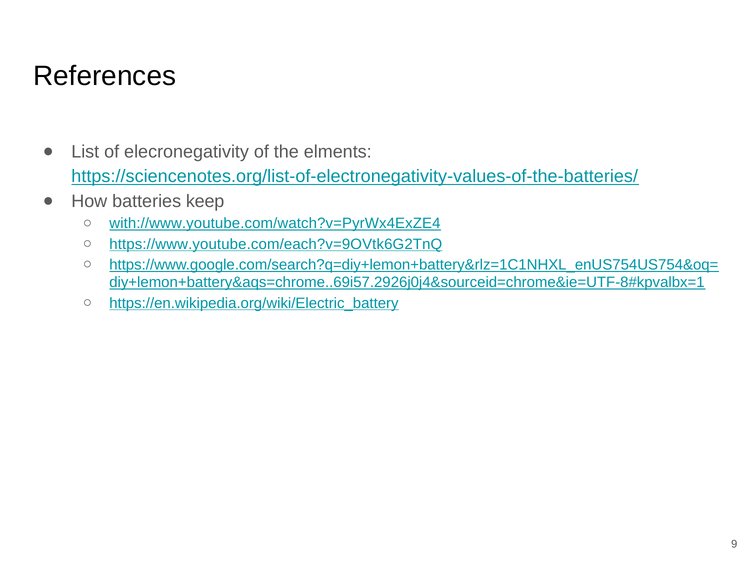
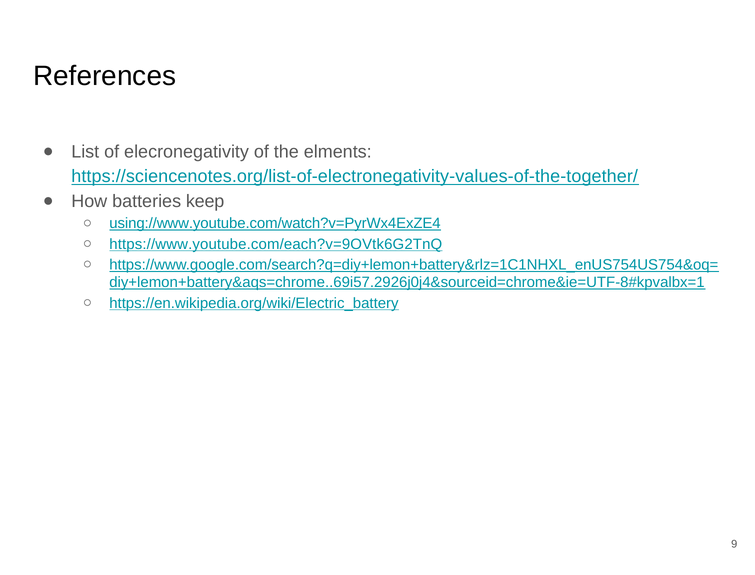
https://sciencenotes.org/list-of-electronegativity-values-of-the-batteries/: https://sciencenotes.org/list-of-electronegativity-values-of-the-batteries/ -> https://sciencenotes.org/list-of-electronegativity-values-of-the-together/ (355, 177)
with://www.youtube.com/watch?v=PyrWx4ExZE4: with://www.youtube.com/watch?v=PyrWx4ExZE4 -> using://www.youtube.com/watch?v=PyrWx4ExZE4 (275, 224)
